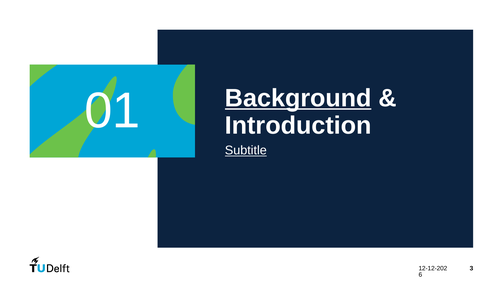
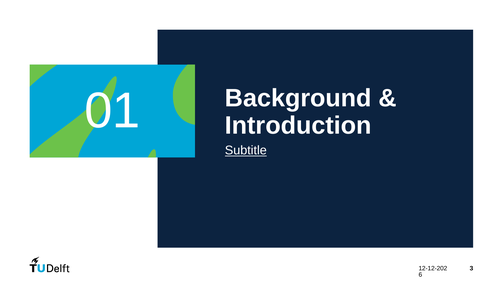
Background underline: present -> none (298, 98)
